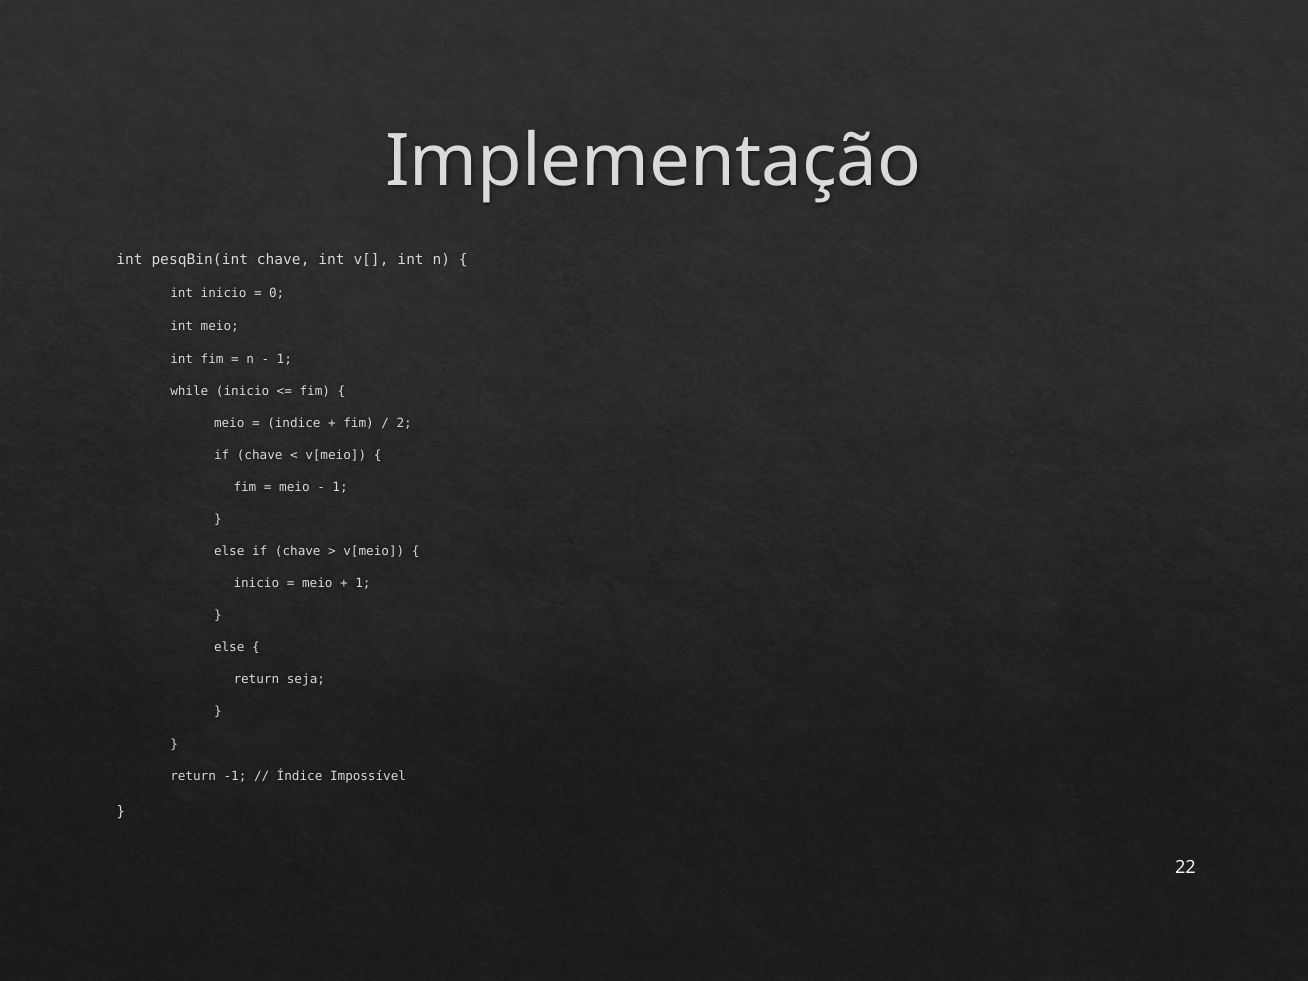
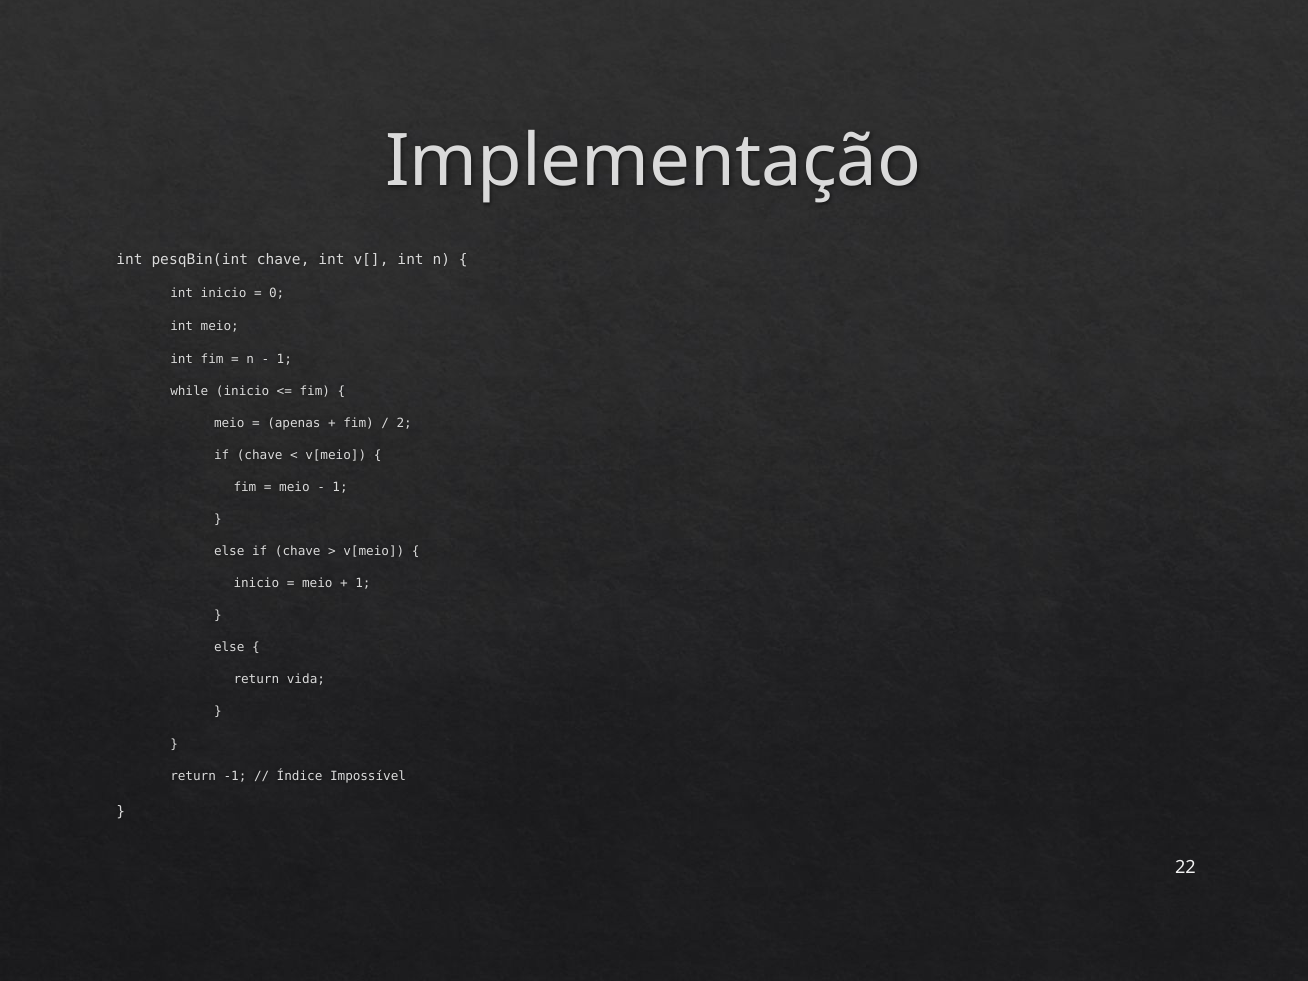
indice: indice -> apenas (294, 424)
seja: seja -> vida (306, 679)
